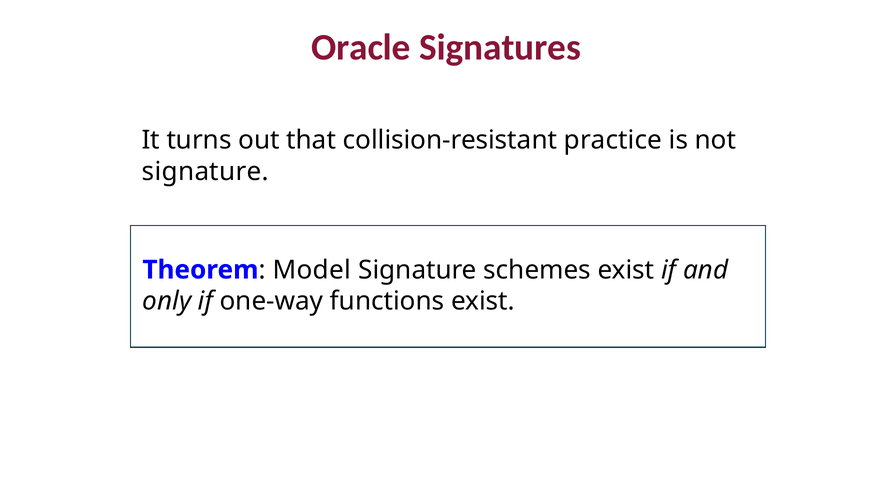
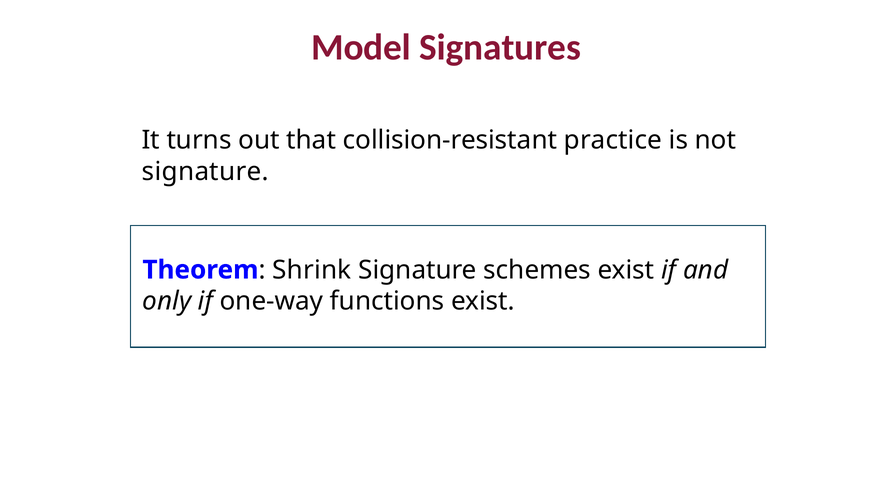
Oracle: Oracle -> Model (361, 47)
Model: Model -> Shrink (312, 270)
